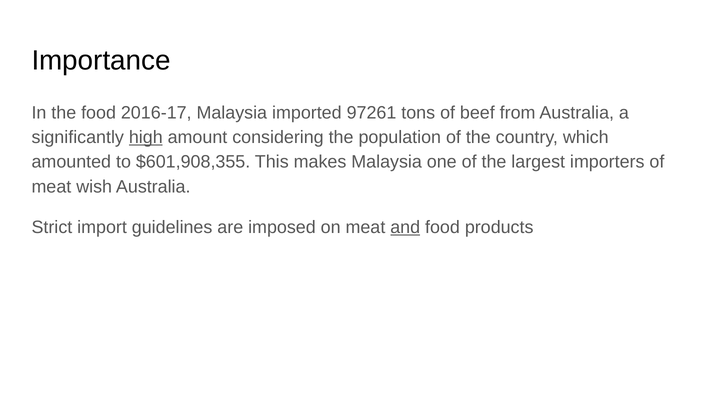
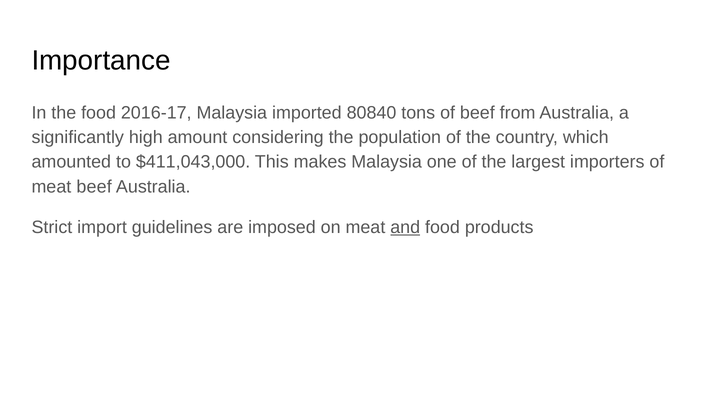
97261: 97261 -> 80840 (372, 113)
high underline: present -> none (146, 137)
$601,908,355: $601,908,355 -> $411,043,000 (193, 162)
meat wish: wish -> beef (94, 187)
